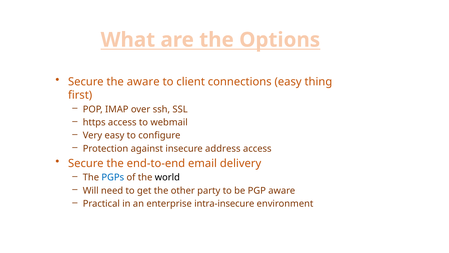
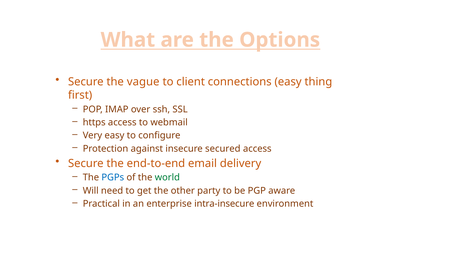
the aware: aware -> vague (143, 82)
address: address -> secured (223, 148)
world colour: black -> green (167, 177)
